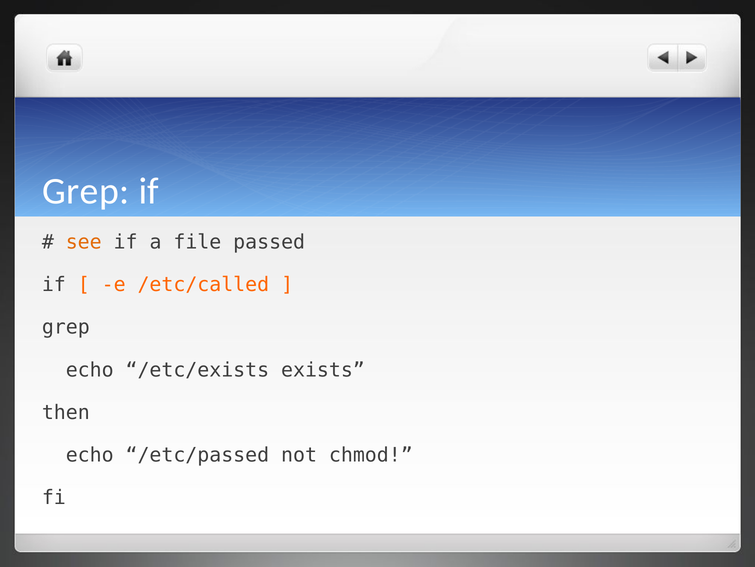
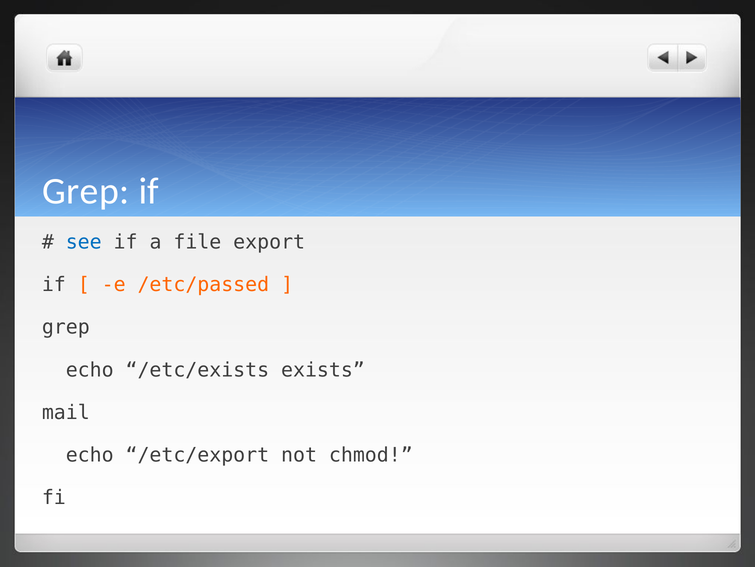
see colour: orange -> blue (84, 242)
passed: passed -> export (269, 242)
/etc/called: /etc/called -> /etc/passed (203, 284)
then: then -> mail (66, 412)
/etc/passed: /etc/passed -> /etc/export (197, 454)
